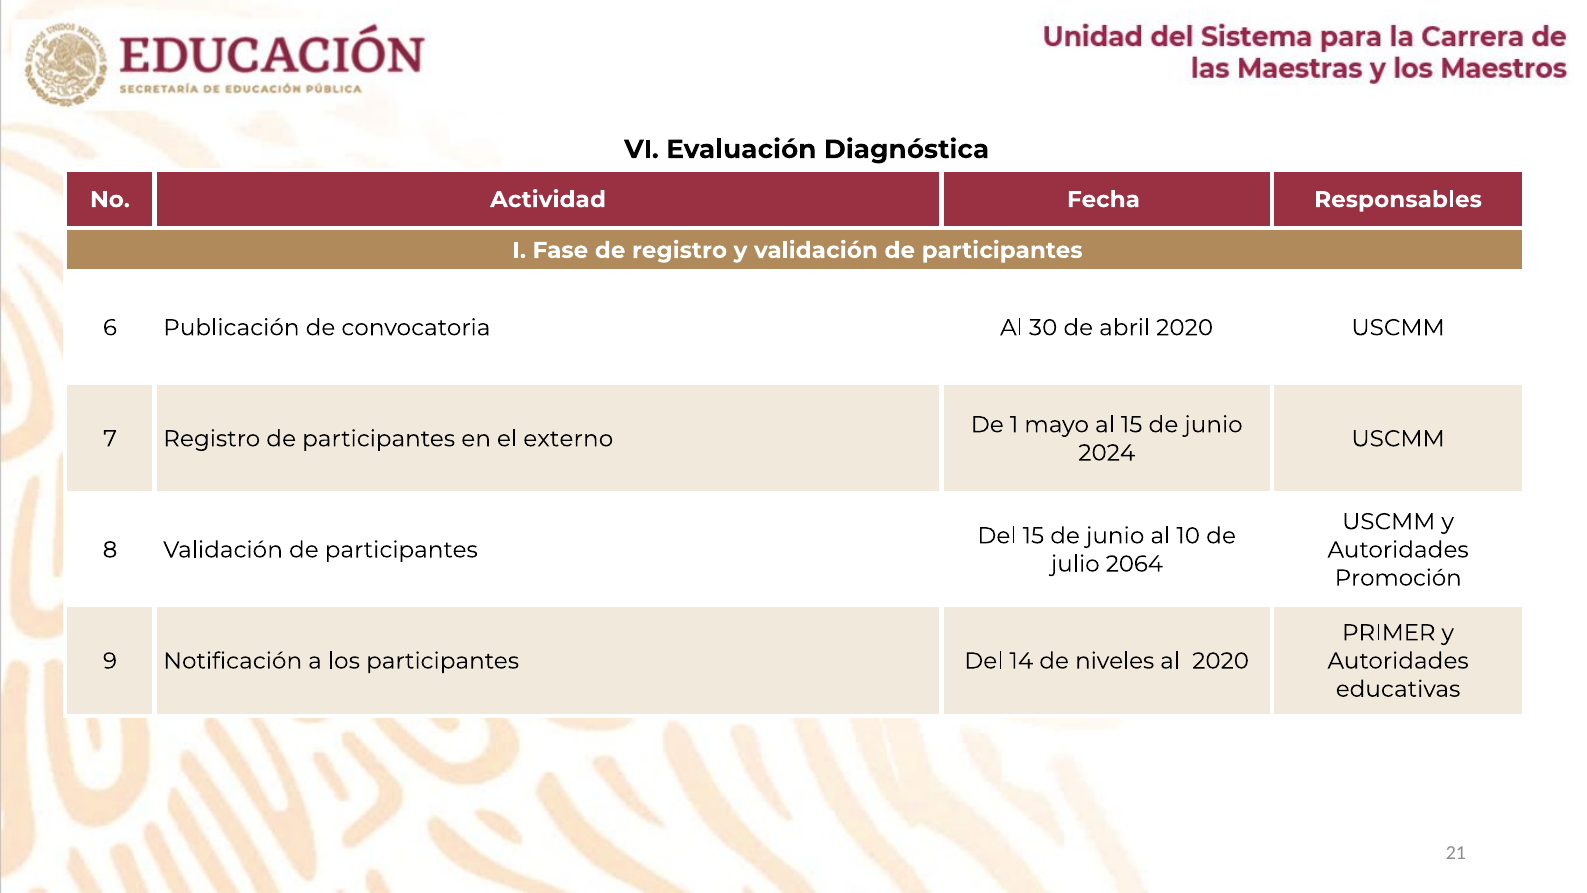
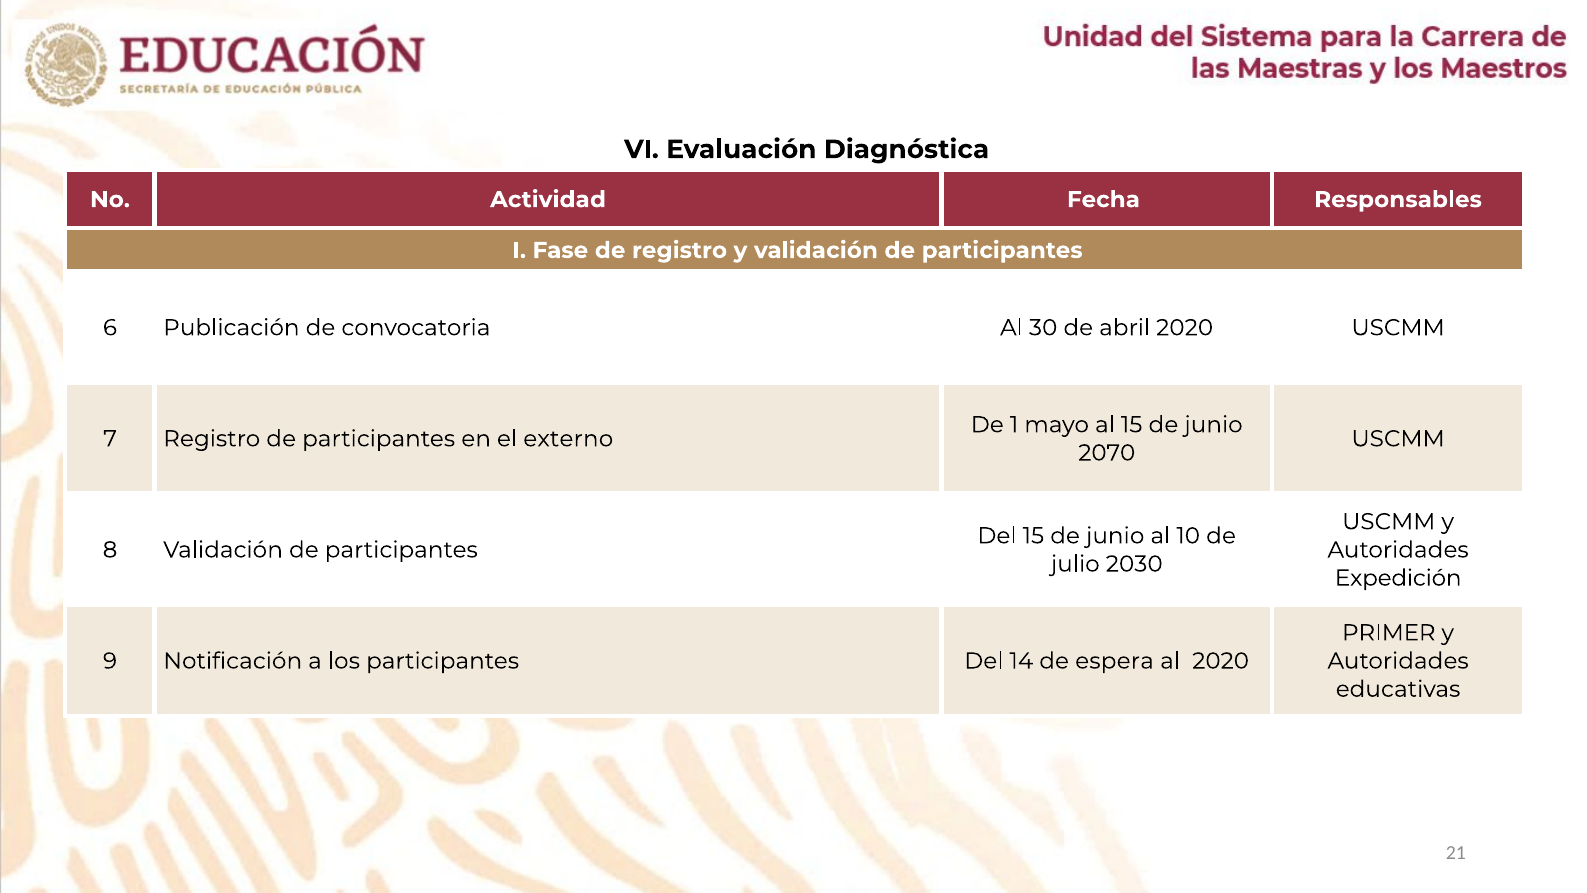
2024: 2024 -> 2070 (1107, 453)
2064: 2064 -> 2030 (1134, 564)
Promoción: Promoción -> Expedición (1398, 578)
niveles: niveles -> espera (1115, 661)
